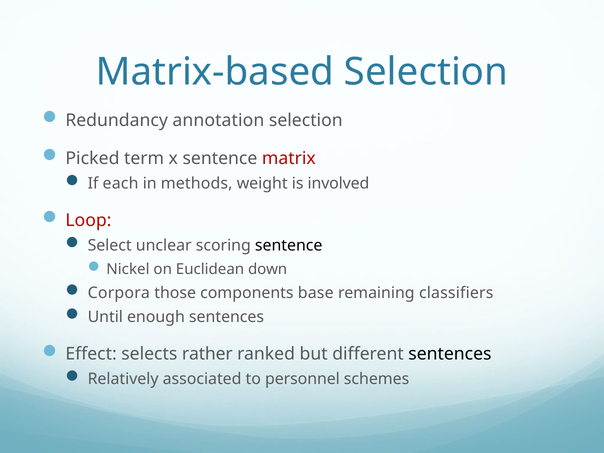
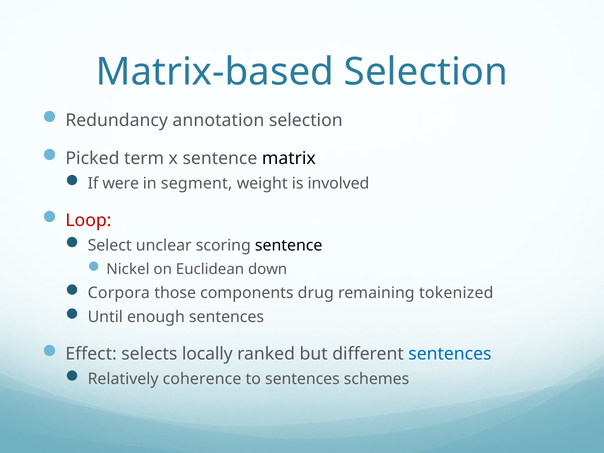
matrix colour: red -> black (289, 158)
each: each -> were (121, 184)
methods: methods -> segment (197, 184)
base: base -> drug (316, 293)
classifiers: classifiers -> tokenized (456, 293)
rather: rather -> locally (207, 354)
sentences colour: black -> blue (450, 354)
associated: associated -> coherence (202, 379)
to personnel: personnel -> sentences (302, 379)
